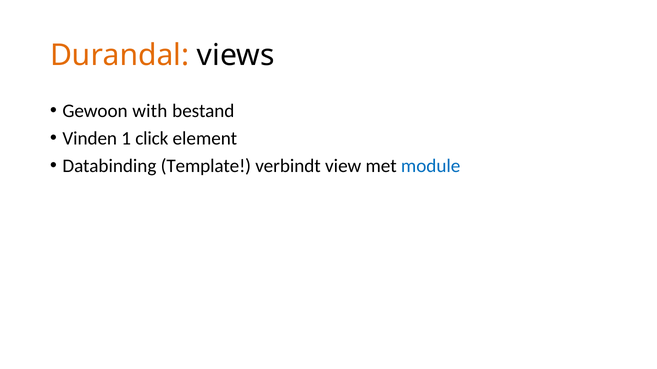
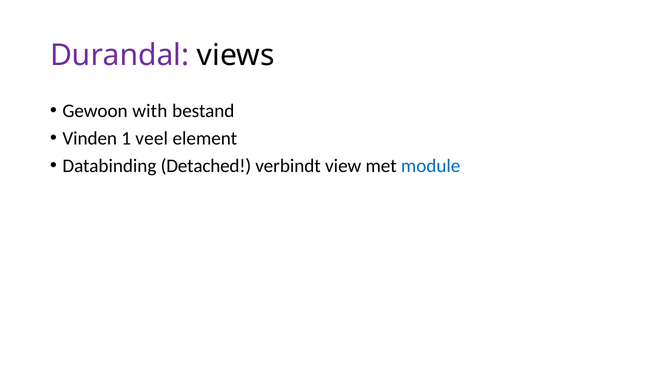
Durandal colour: orange -> purple (120, 55)
click: click -> veel (152, 139)
Template: Template -> Detached (206, 166)
